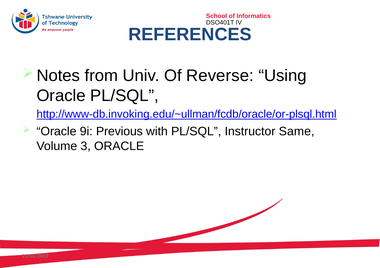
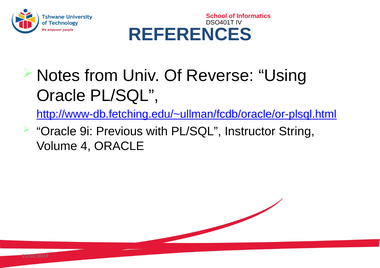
http://www-db.invoking.edu/~ullman/fcdb/oracle/or-plsql.html: http://www-db.invoking.edu/~ullman/fcdb/oracle/or-plsql.html -> http://www-db.fetching.edu/~ullman/fcdb/oracle/or-plsql.html (187, 115)
Same: Same -> String (297, 132)
3: 3 -> 4 (86, 146)
